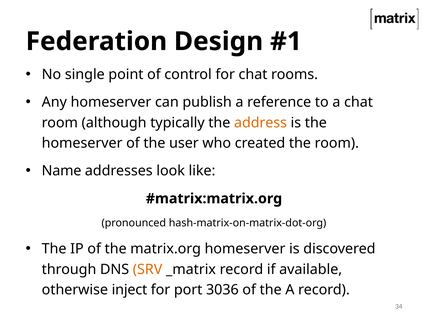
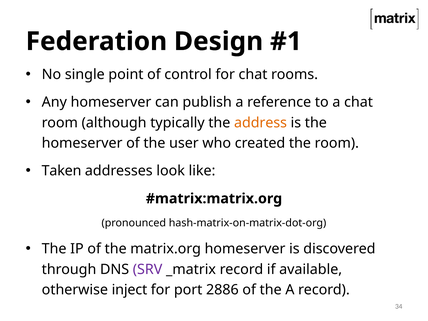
Name: Name -> Taken (62, 171)
SRV colour: orange -> purple (148, 269)
3036: 3036 -> 2886 (222, 290)
